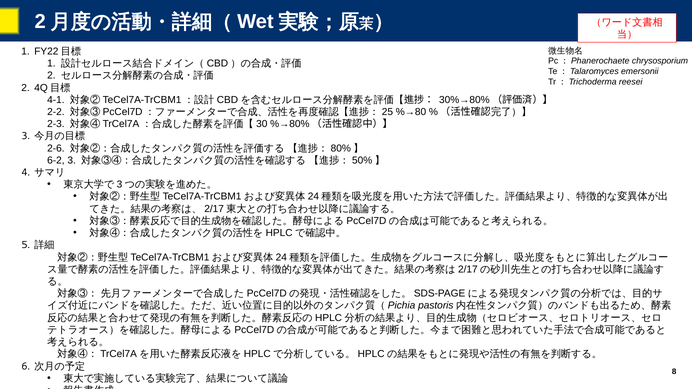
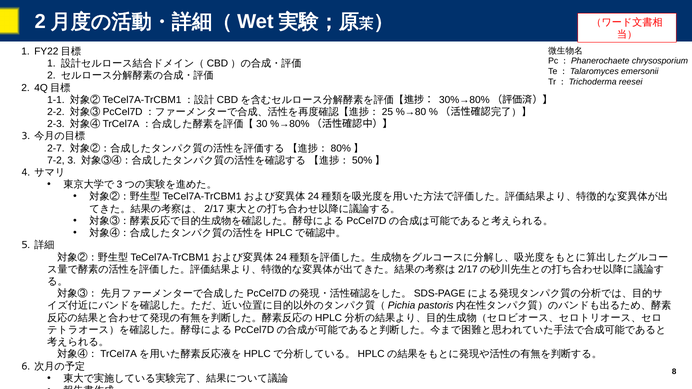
4-1: 4-1 -> 1-1 (56, 100)
2-6: 2-6 -> 2-7 (56, 148)
6-2: 6-2 -> 7-2 (56, 160)
